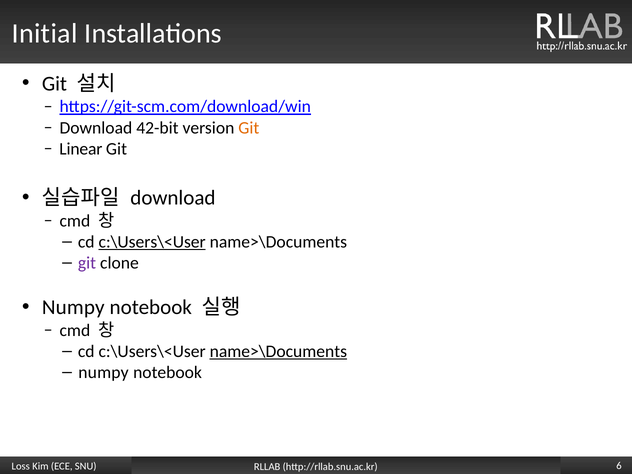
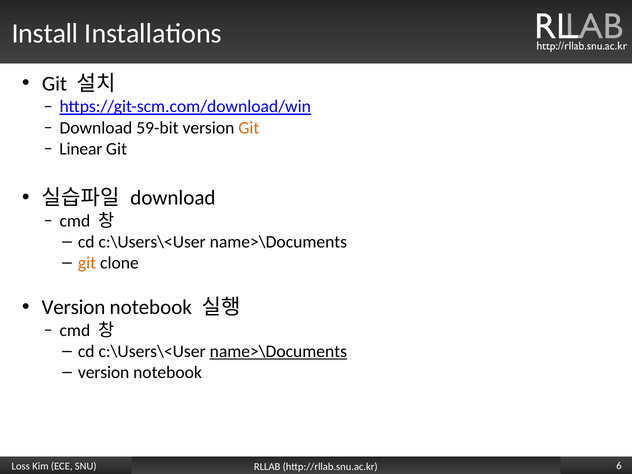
Initial: Initial -> Install (45, 34)
42-bit: 42-bit -> 59-bit (157, 128)
c:\Users\<User underline: present -> none (152, 242)
git colour: purple -> orange (87, 263)
Numpy: Numpy -> Version (73, 307)
numpy: numpy -> version (104, 373)
